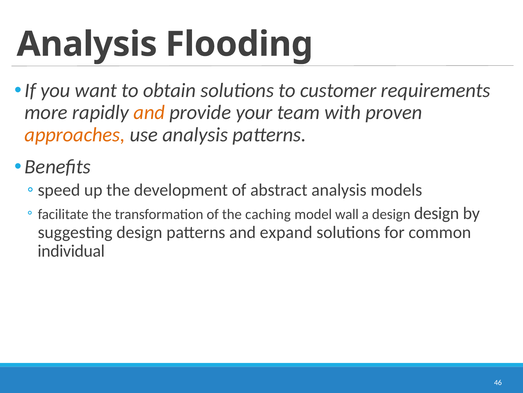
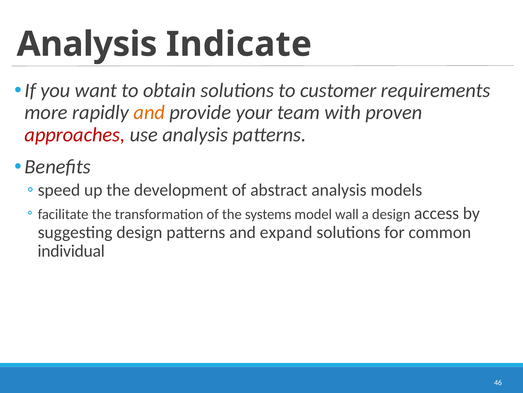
Flooding: Flooding -> Indicate (239, 44)
approaches colour: orange -> red (75, 134)
caching: caching -> systems (268, 214)
design design: design -> access (437, 213)
